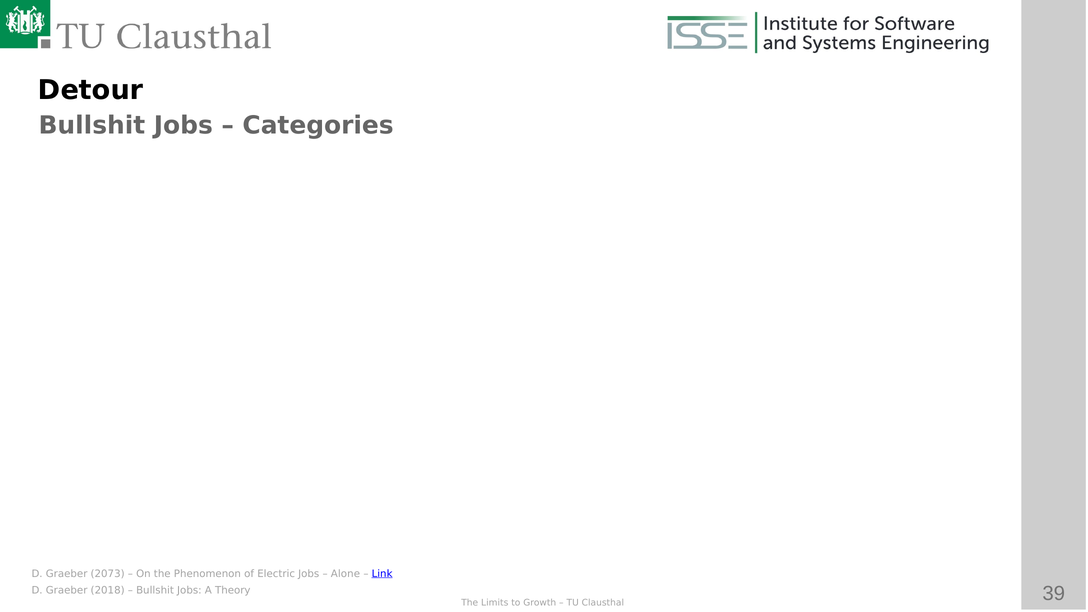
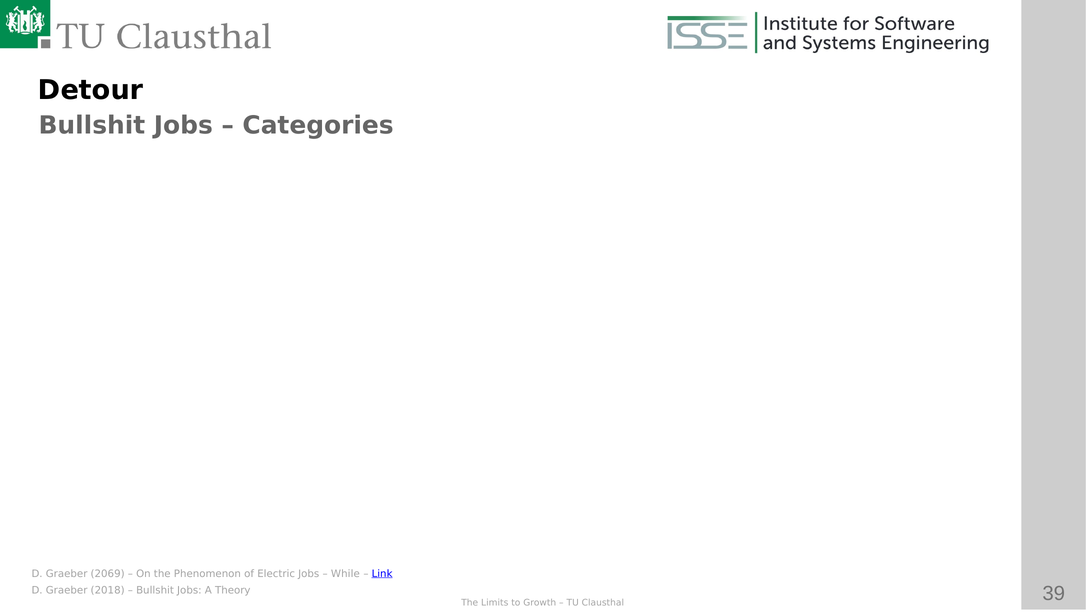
2073: 2073 -> 2069 (108, 574)
Alone: Alone -> While (345, 574)
